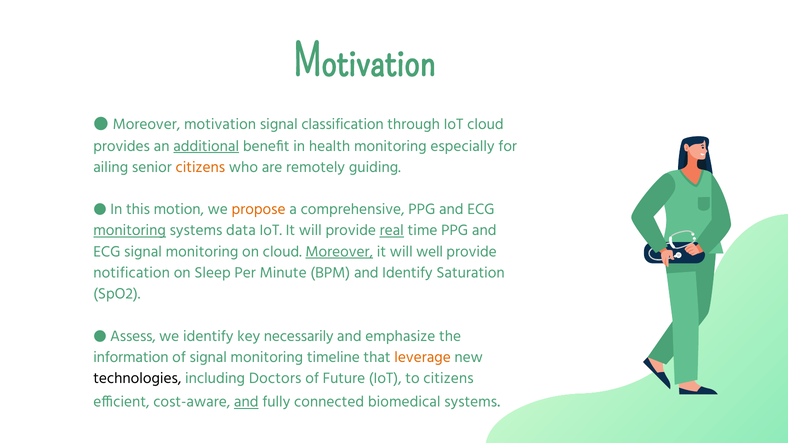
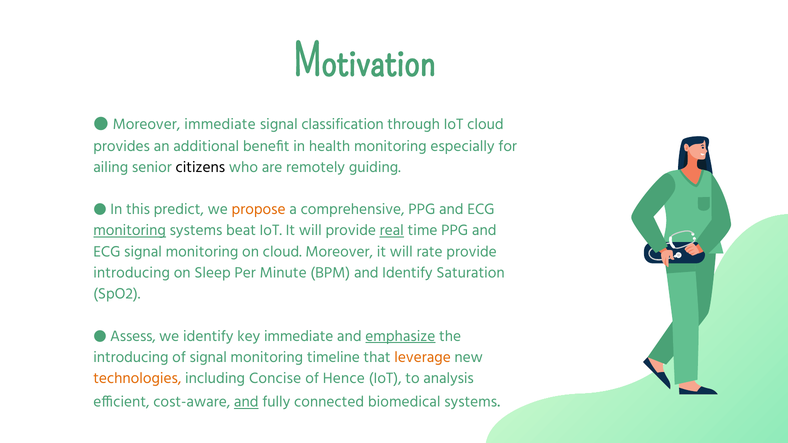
Moreover motivation: motivation -> immediate (220, 124)
additional underline: present -> none (206, 146)
citizens colour: orange -> black (200, 167)
motion: motion -> predict (179, 209)
data: data -> beat (241, 231)
Moreover underline: present -> none (339, 252)
well: well -> rate (430, 252)
notification: notification -> introducing (132, 273)
key necessarily: necessarily -> immediate (299, 336)
emphasize underline: none -> present (400, 336)
information: information -> introducing (131, 357)
technologies colour: black -> orange (137, 378)
Doctors: Doctors -> Concise (275, 378)
Future: Future -> Hence (344, 378)
to citizens: citizens -> analysis (449, 378)
